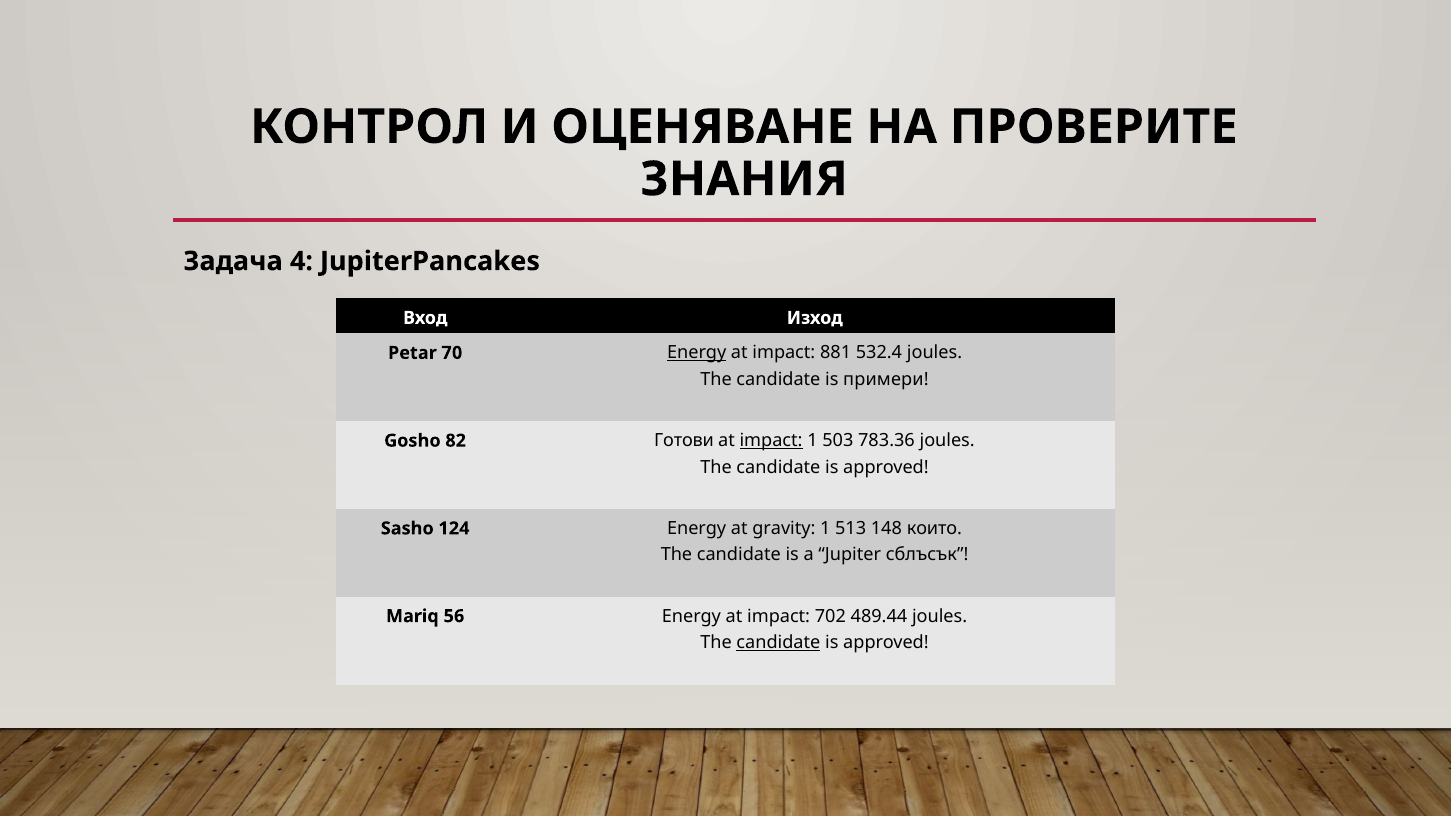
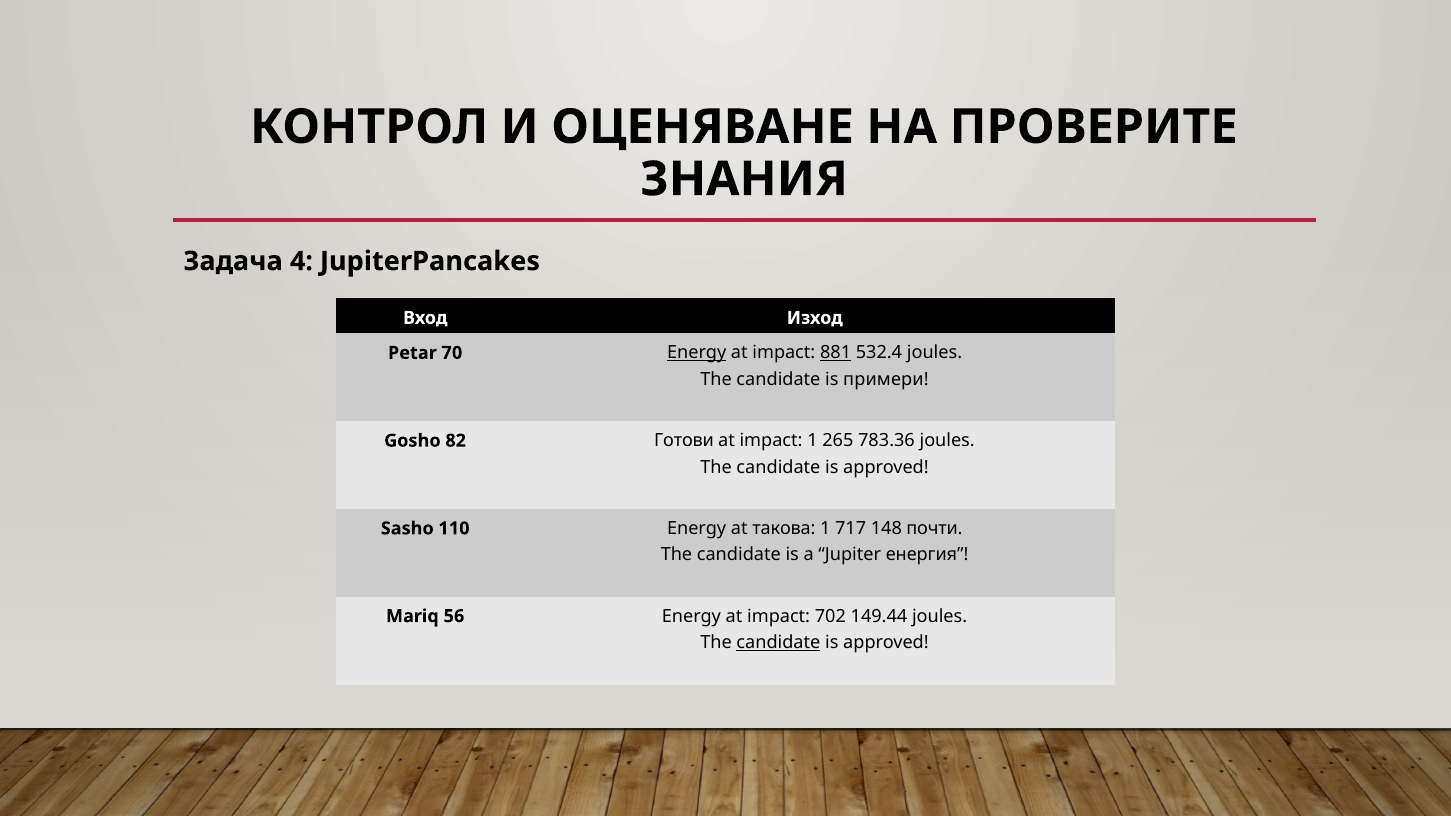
881 underline: none -> present (836, 353)
impact underline: present -> none (771, 441)
503: 503 -> 265 (838, 441)
124: 124 -> 110 (454, 529)
gravity: gravity -> такова (784, 529)
513: 513 -> 717 (851, 529)
които: които -> почти (934, 529)
сблъсък: сблъсък -> енергия (927, 555)
489.44: 489.44 -> 149.44 (879, 616)
